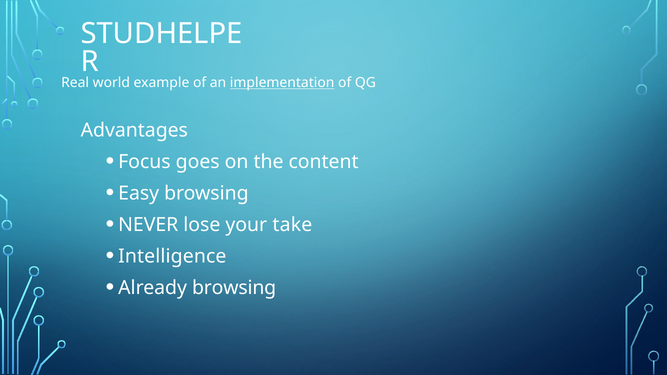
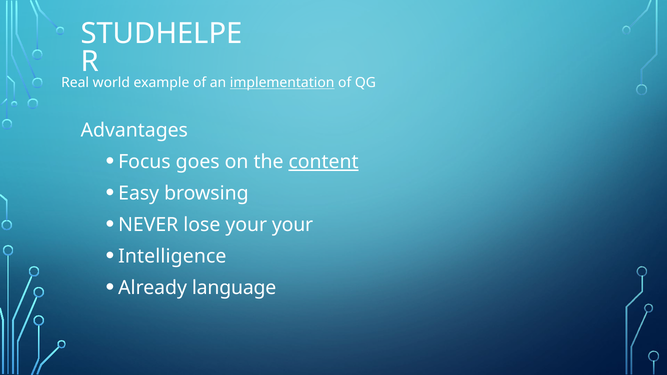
content underline: none -> present (324, 162)
your take: take -> your (293, 225)
Already browsing: browsing -> language (234, 288)
